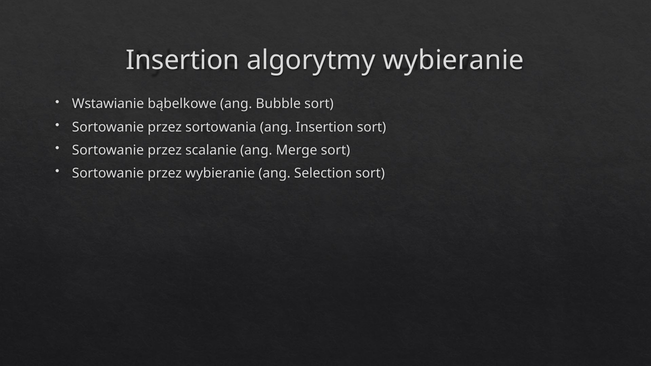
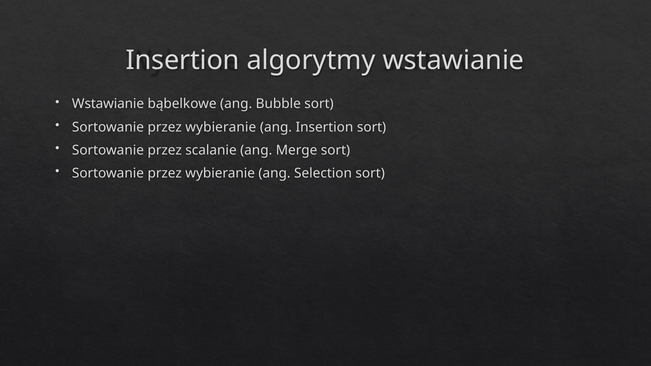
algorytmy wybieranie: wybieranie -> wstawianie (453, 60)
sortowania: sortowania -> wybieranie (221, 127)
